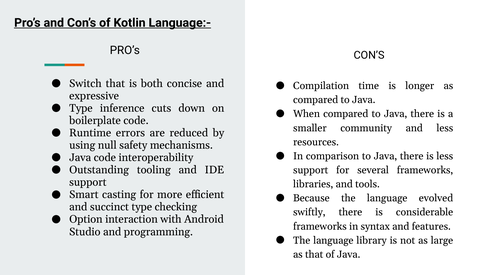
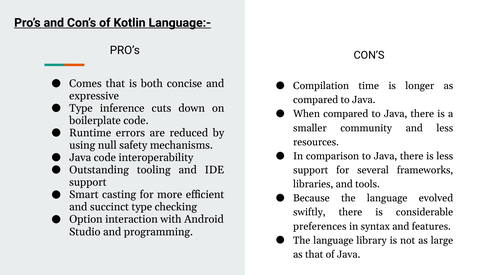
Switch: Switch -> Comes (85, 84)
frameworks: frameworks -> preferences (320, 227)
